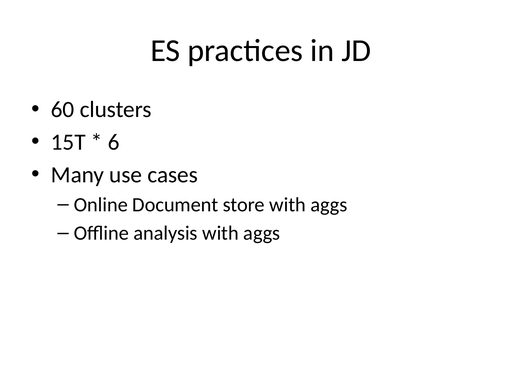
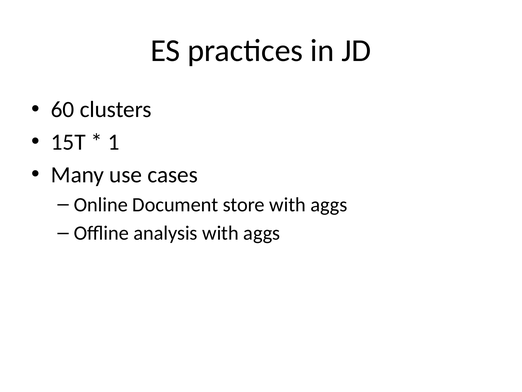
6: 6 -> 1 (114, 142)
